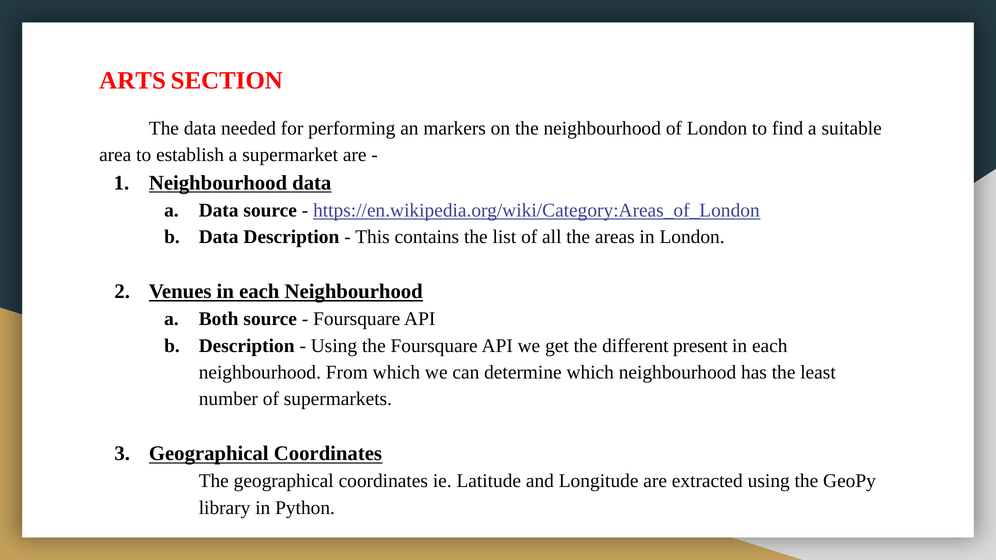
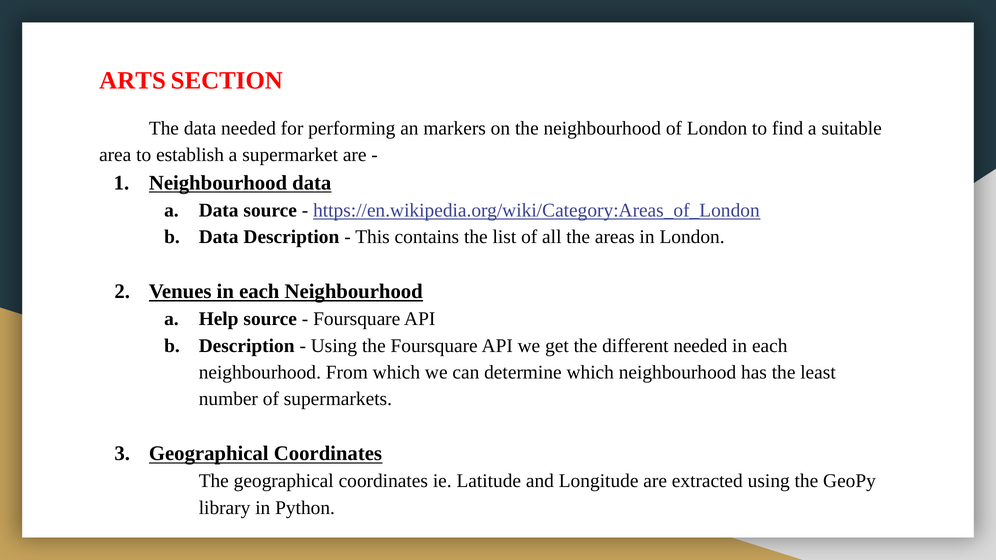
Both: Both -> Help (219, 319)
different present: present -> needed (700, 346)
